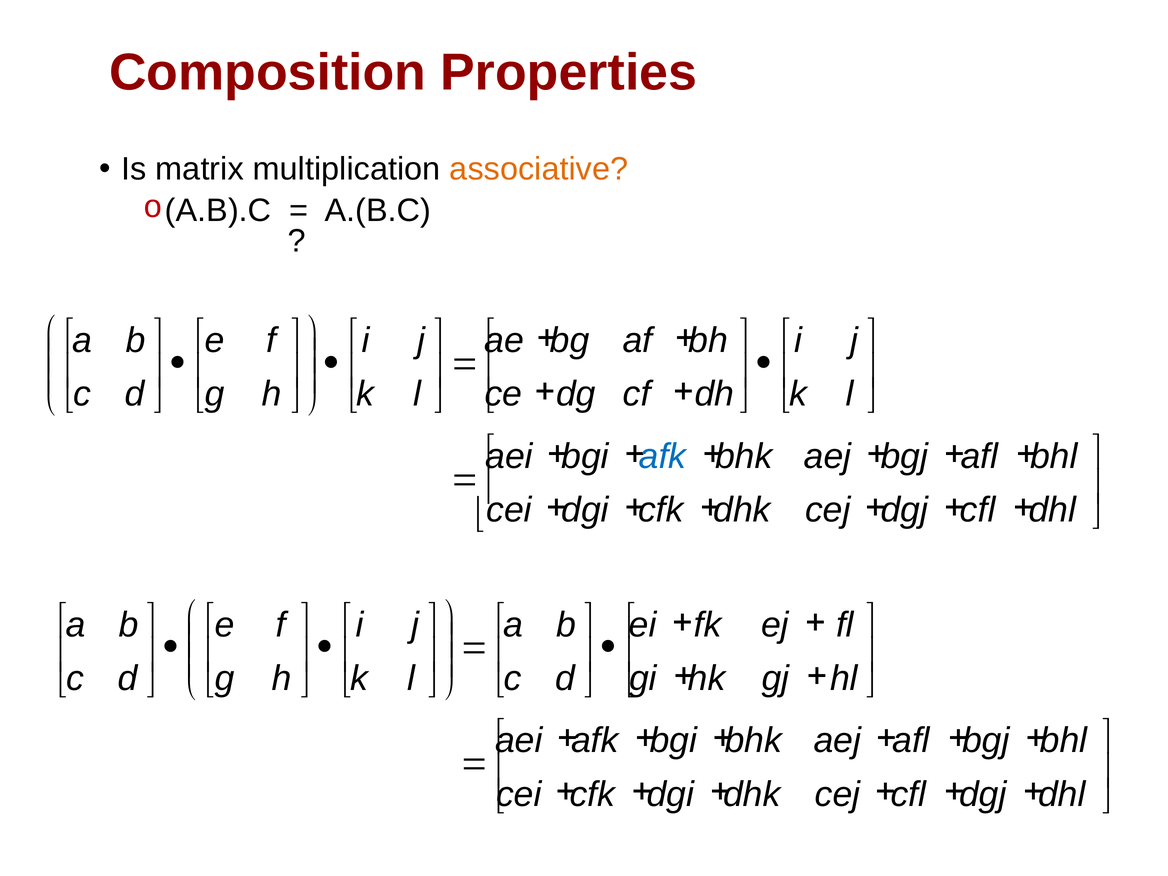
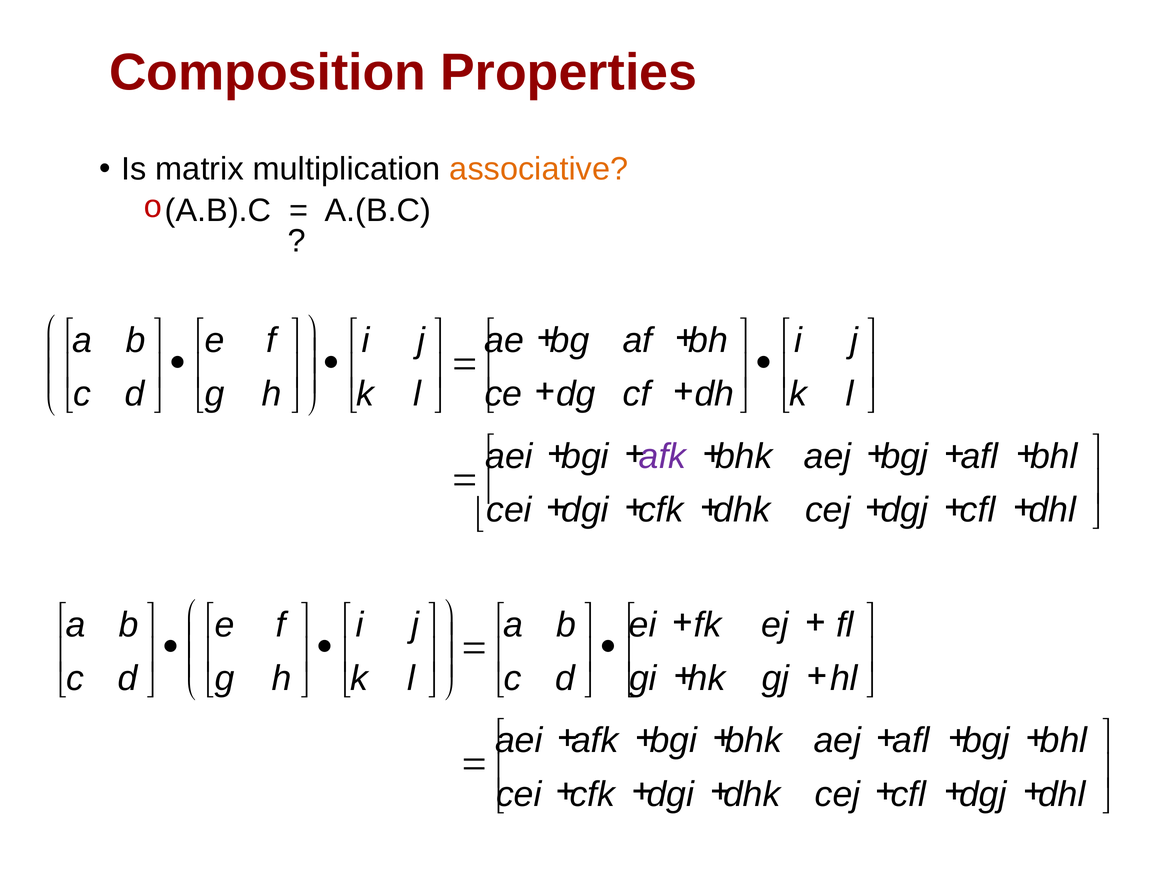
afk colour: blue -> purple (663, 457)
